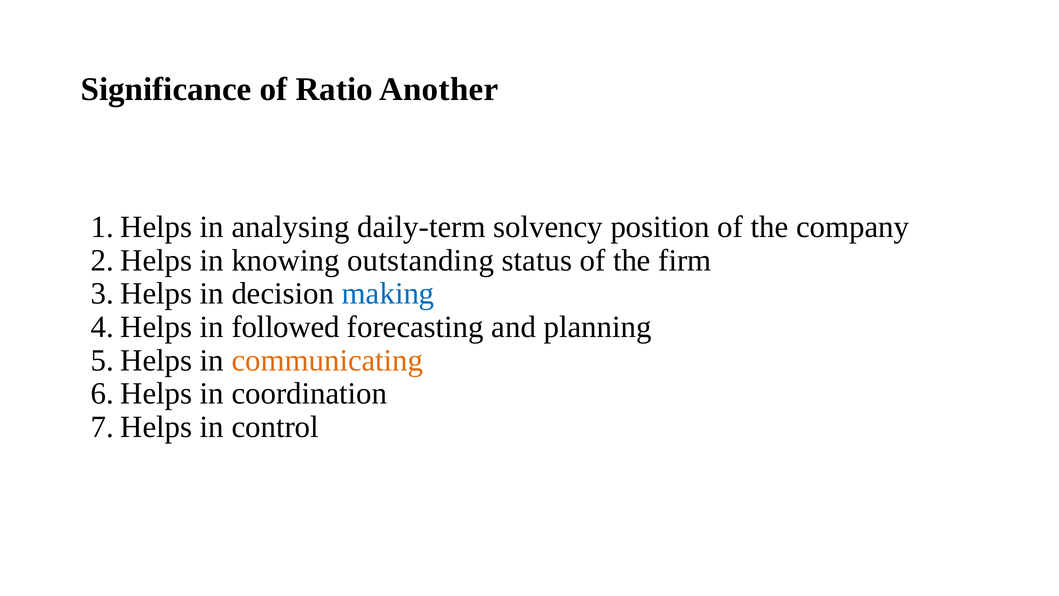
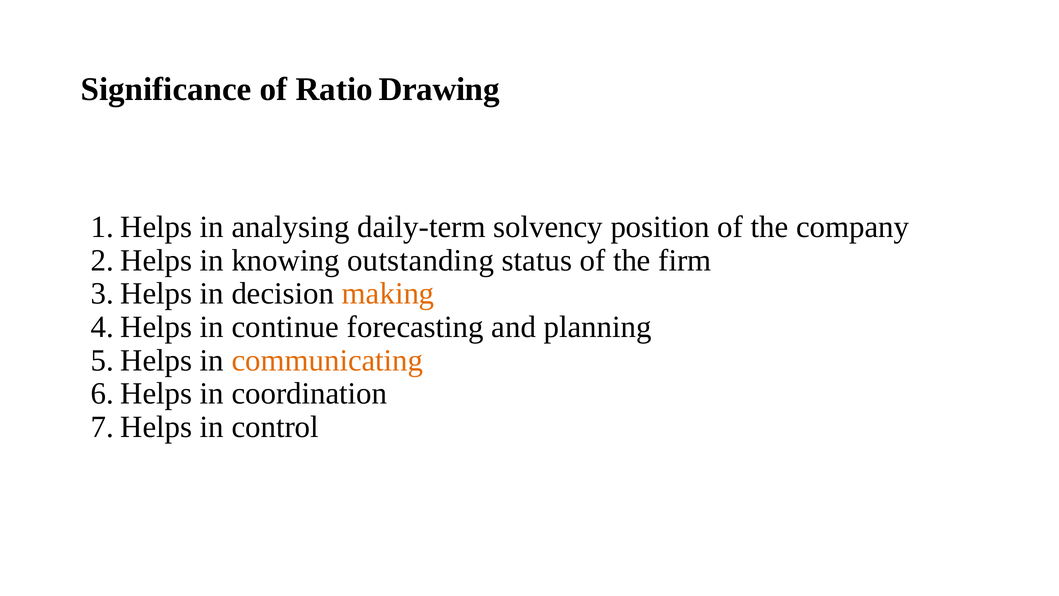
Another: Another -> Drawing (439, 89)
making colour: blue -> orange (388, 294)
followed: followed -> continue (285, 327)
